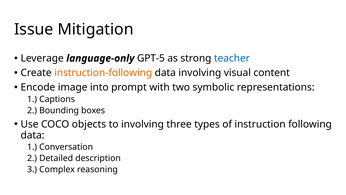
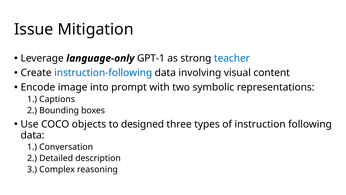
GPT-5: GPT-5 -> GPT-1 (151, 58)
instruction-following colour: orange -> blue (103, 73)
to involving: involving -> designed (143, 124)
